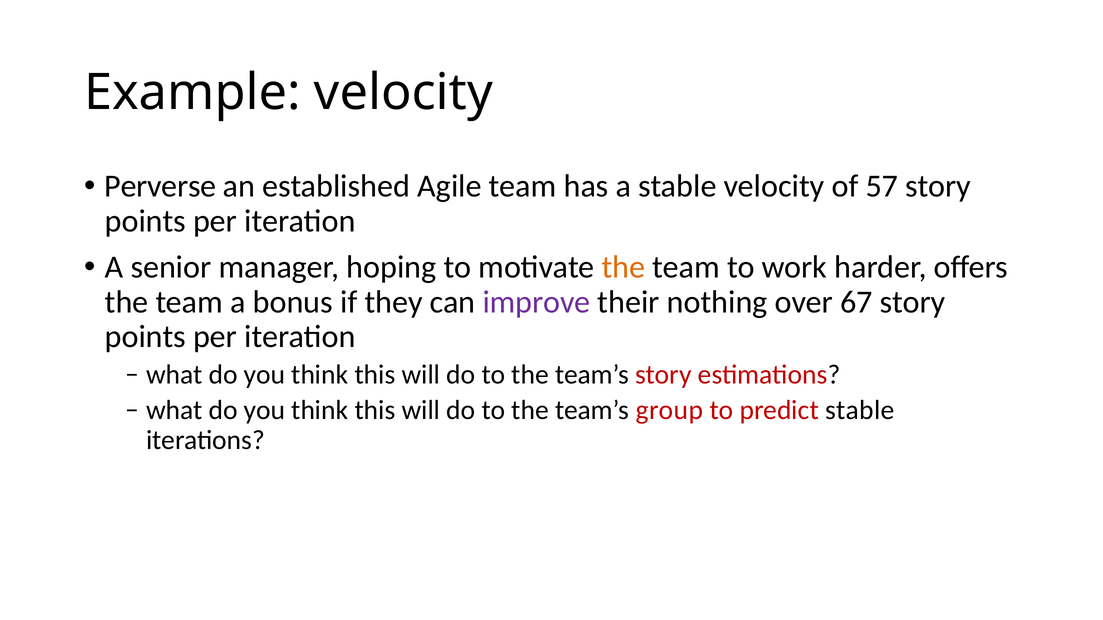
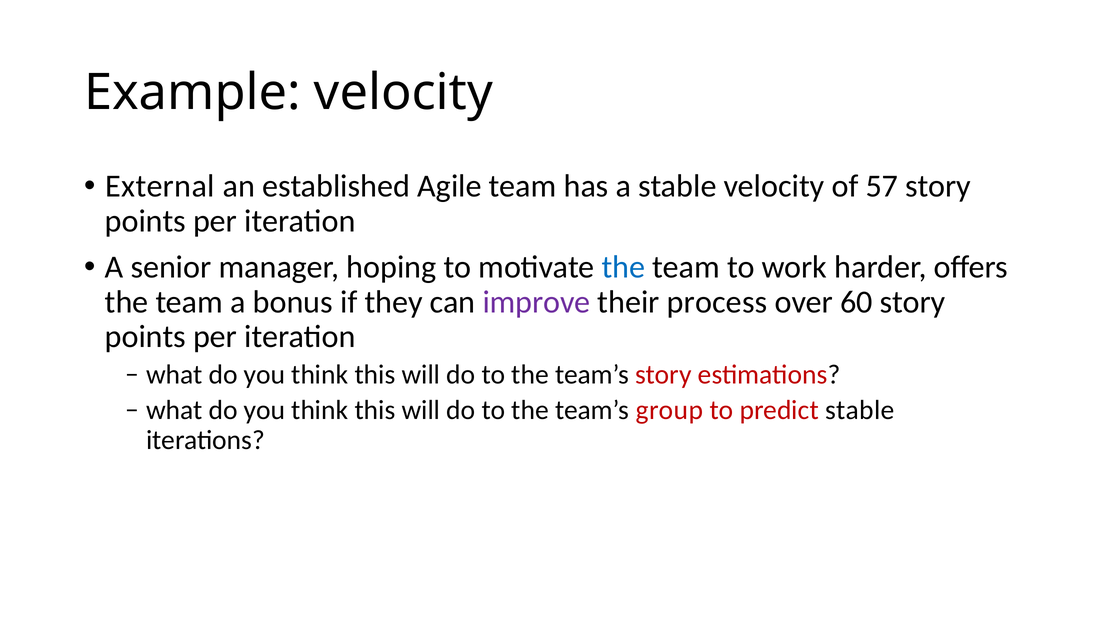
Perverse: Perverse -> External (160, 186)
the colour: orange -> blue (623, 267)
nothing: nothing -> process (717, 302)
67: 67 -> 60 (856, 302)
